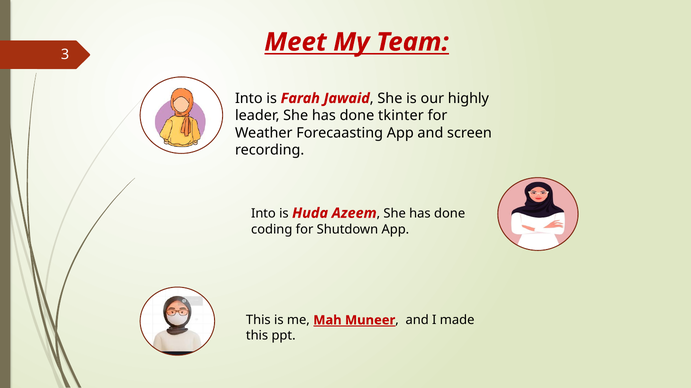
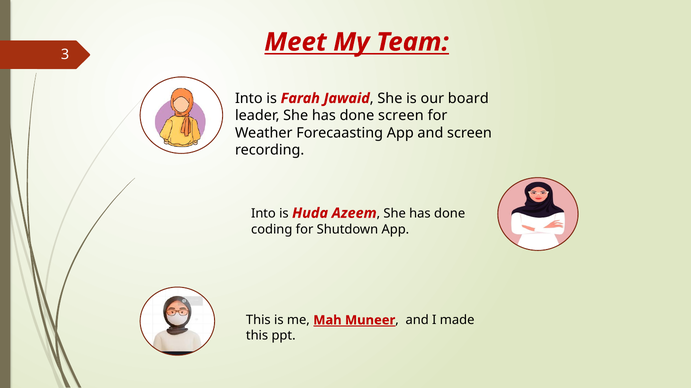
highly: highly -> board (468, 98)
done tkinter: tkinter -> screen (401, 116)
